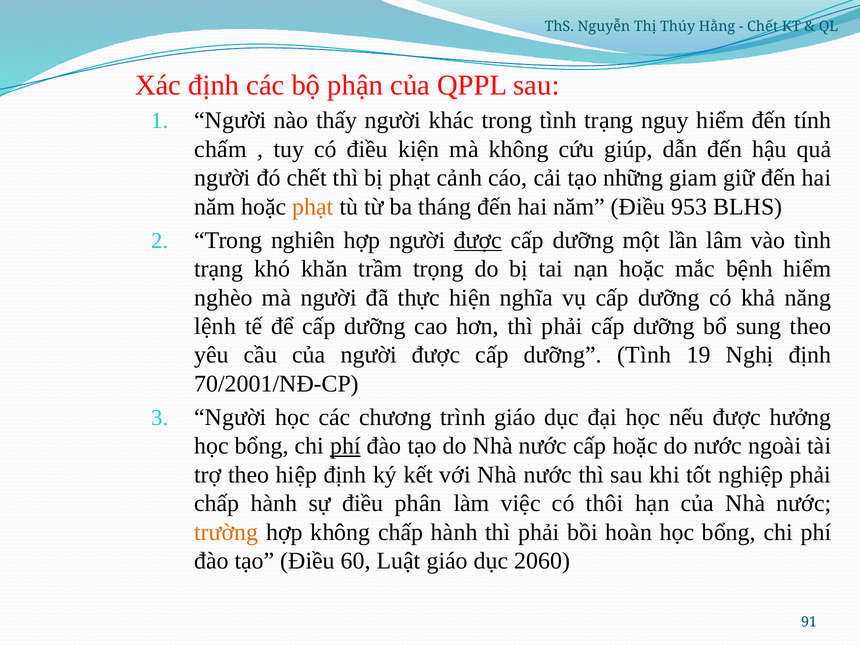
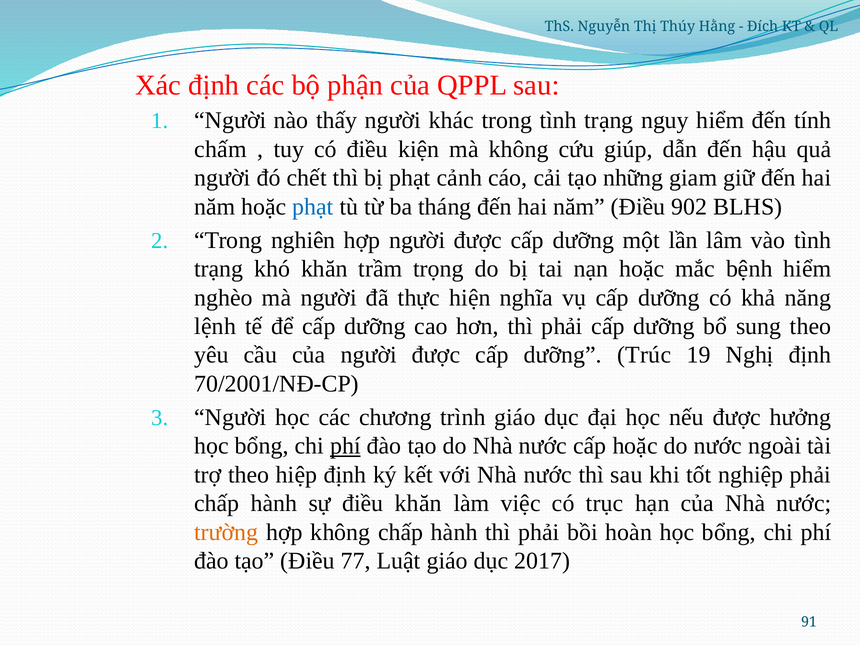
Chết: Chết -> Đích (763, 27)
phạt colour: orange -> blue (313, 207)
953: 953 -> 902 (689, 207)
được underline: present -> none (478, 240)
dưỡng Tình: Tình -> Trúc (644, 355)
điều phân: phân -> khăn (418, 503)
thôi: thôi -> trục (605, 503)
60: 60 -> 77 (356, 561)
2060: 2060 -> 2017 (542, 561)
